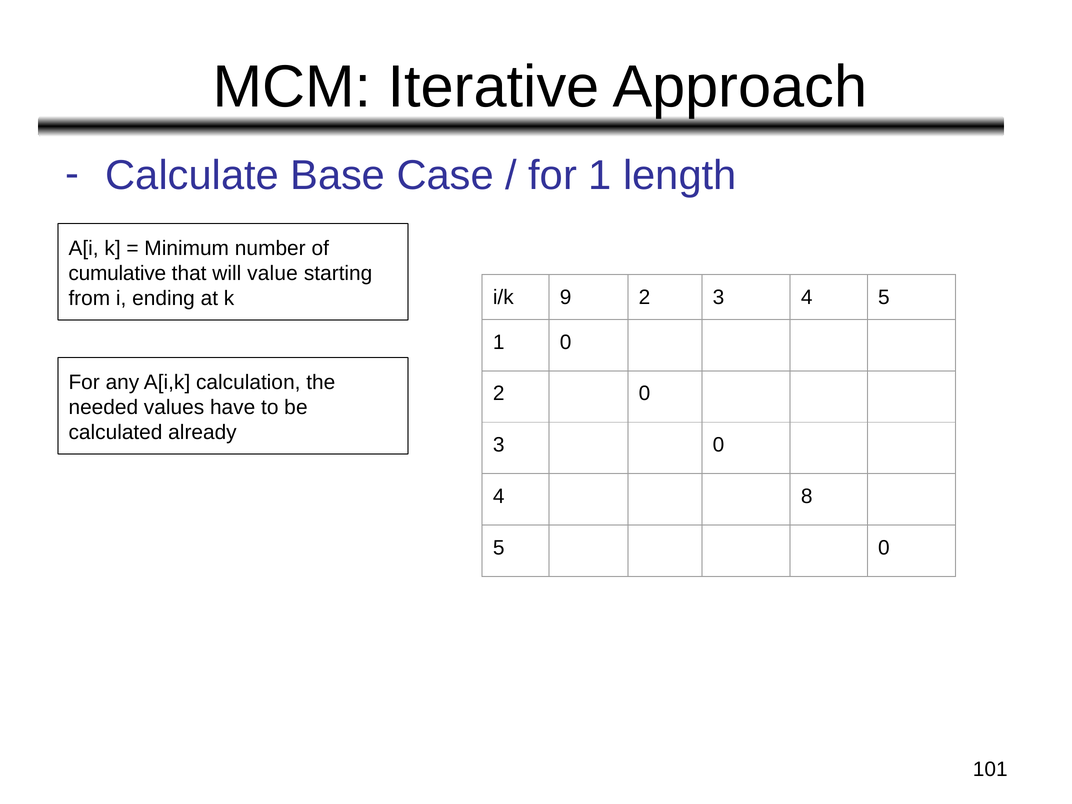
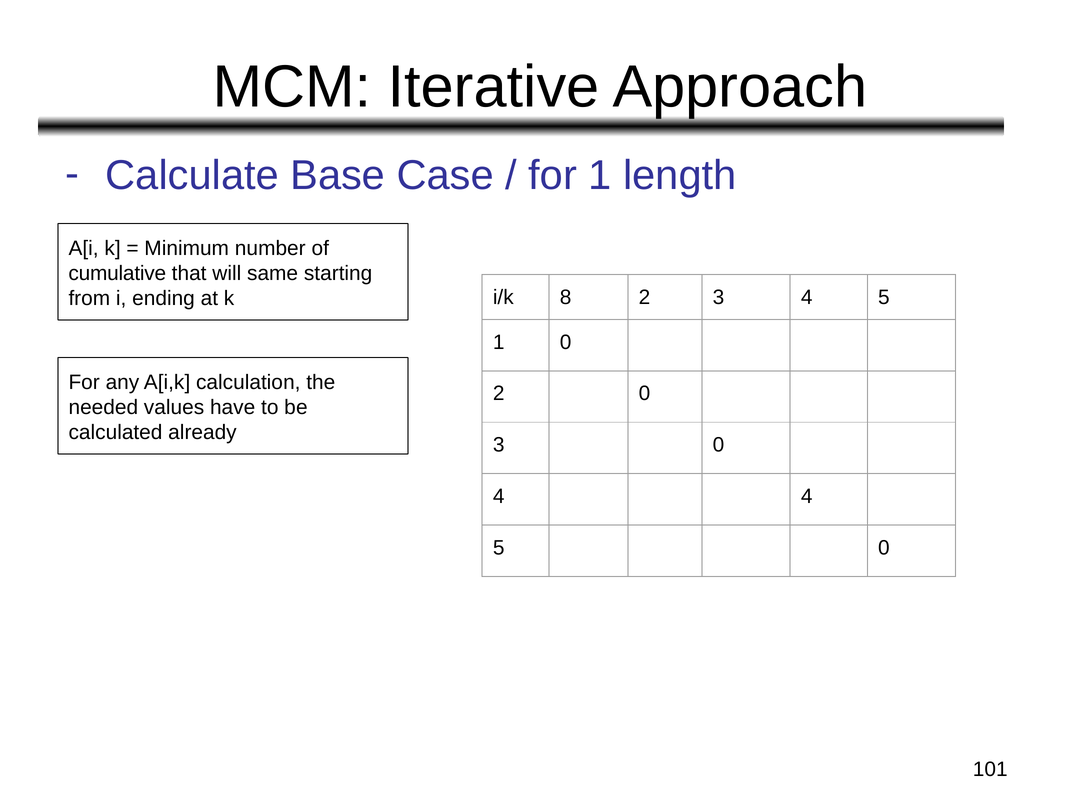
value: value -> same (273, 273)
9: 9 -> 8 (566, 297)
4 8: 8 -> 4 (807, 496)
